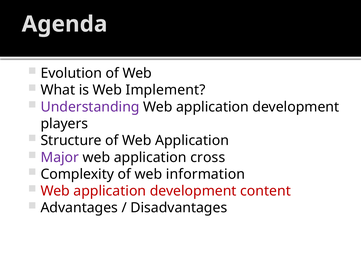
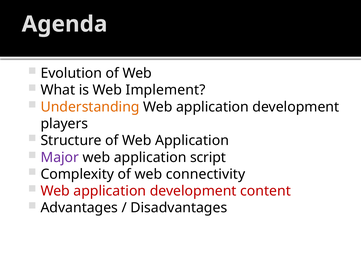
Understanding colour: purple -> orange (90, 107)
cross: cross -> script (208, 157)
information: information -> connectivity (206, 174)
